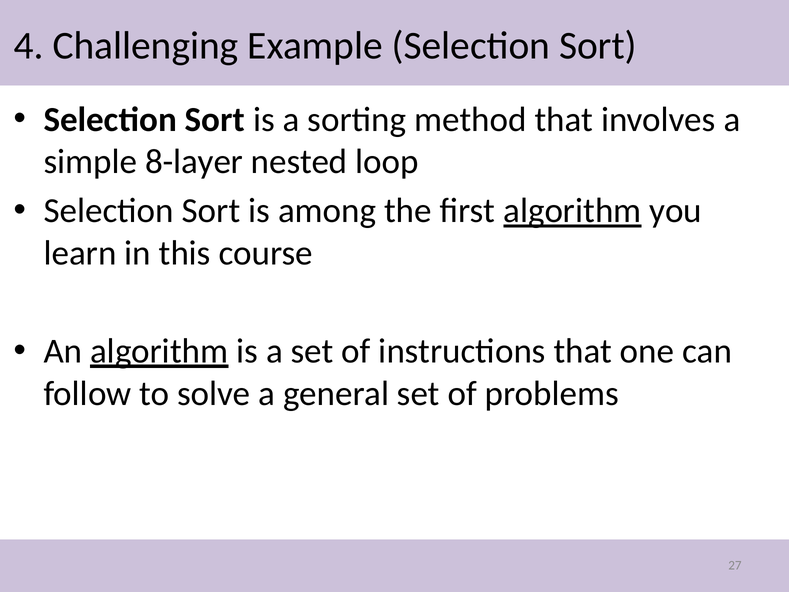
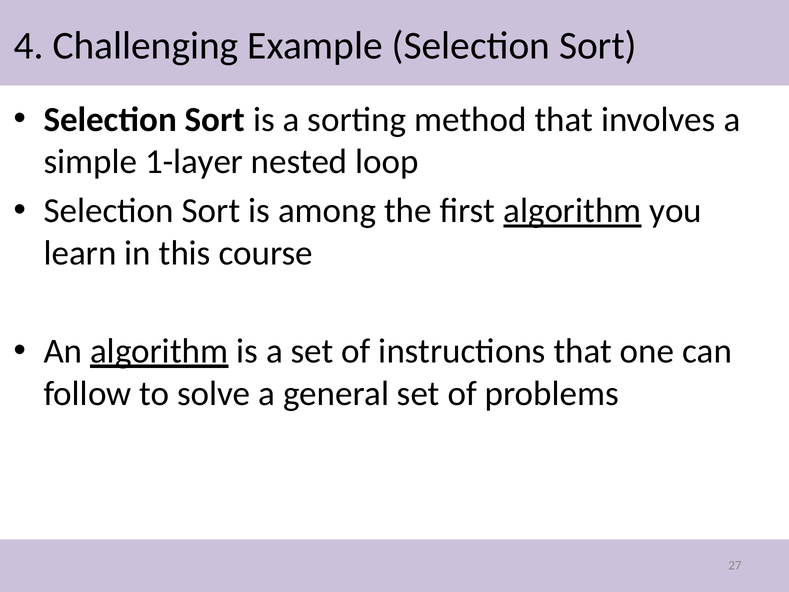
8-layer: 8-layer -> 1-layer (194, 162)
